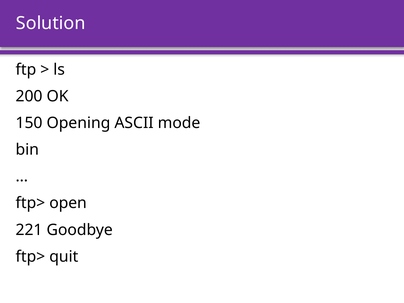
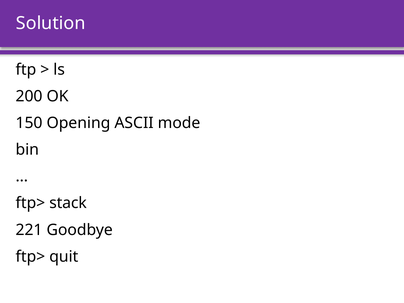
open: open -> stack (68, 203)
